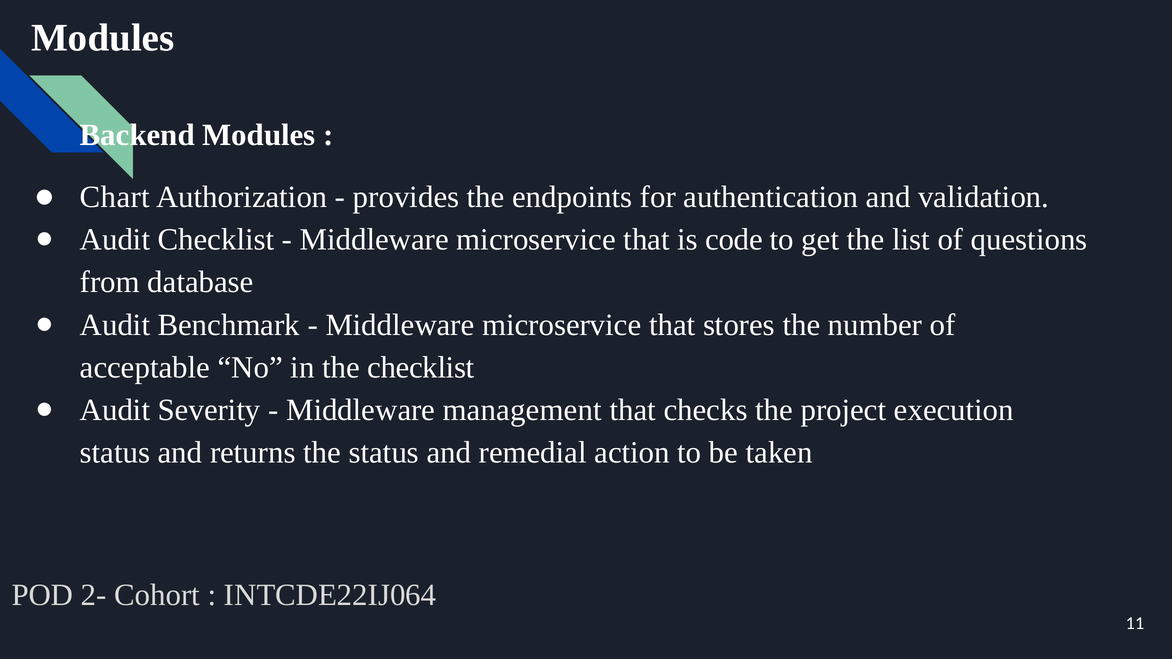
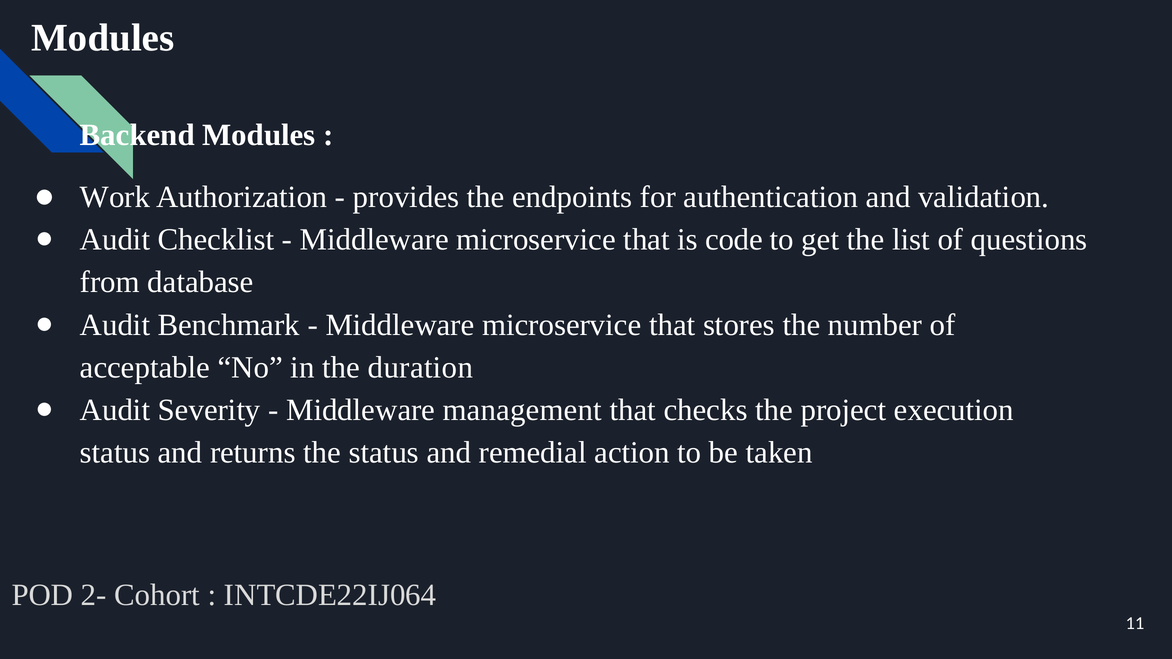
Chart: Chart -> Work (115, 197)
the checklist: checklist -> duration (420, 368)
